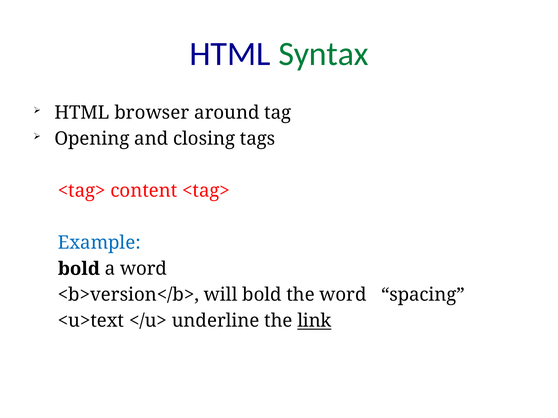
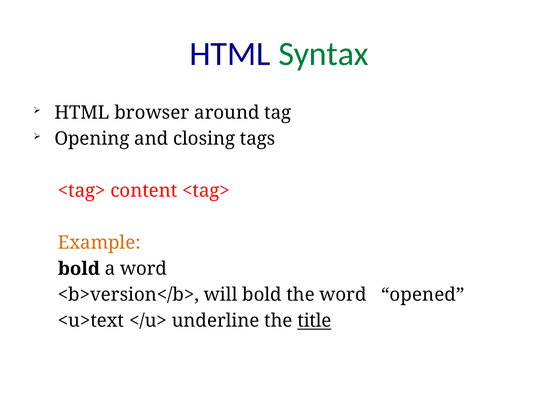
Example colour: blue -> orange (99, 243)
spacing: spacing -> opened (423, 295)
link: link -> title (314, 321)
